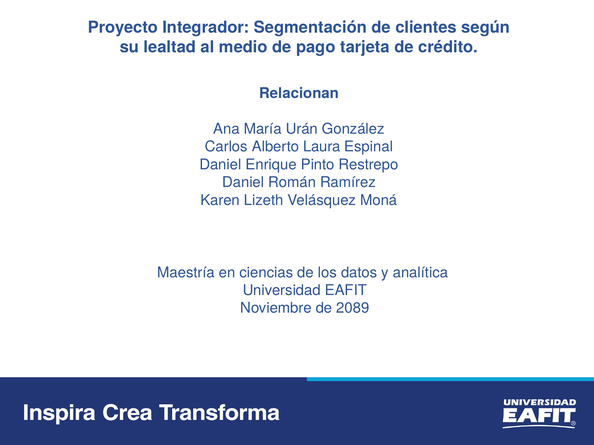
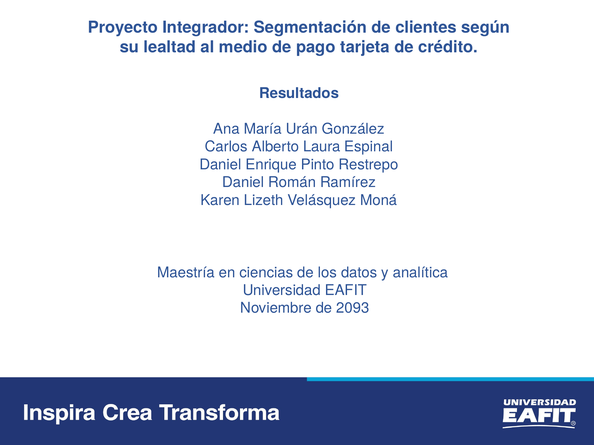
Relacionan: Relacionan -> Resultados (299, 93)
2089: 2089 -> 2093 (353, 308)
